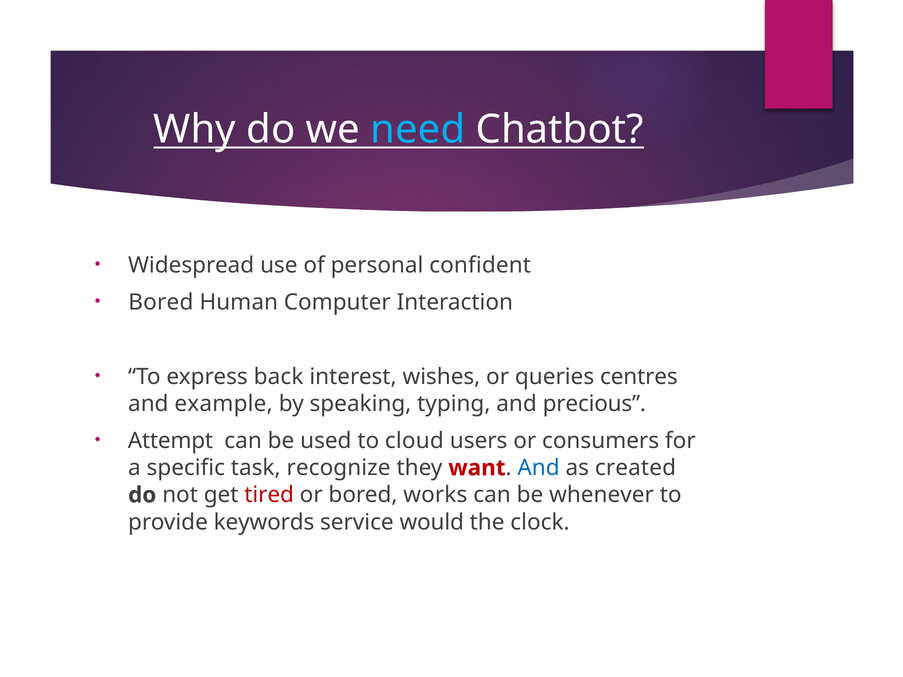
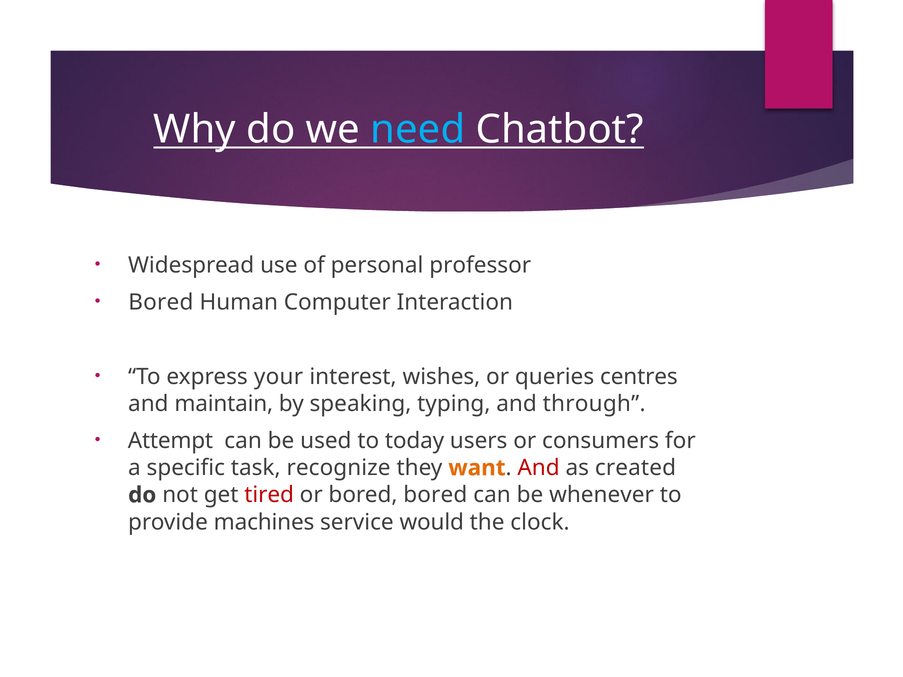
confident: confident -> professor (480, 265)
back: back -> your (279, 377)
example: example -> maintain (224, 404)
precious: precious -> through (594, 404)
cloud: cloud -> today (415, 441)
want colour: red -> orange (477, 468)
And colour: blue -> red (539, 468)
bored works: works -> bored (435, 495)
keywords: keywords -> machines (264, 522)
